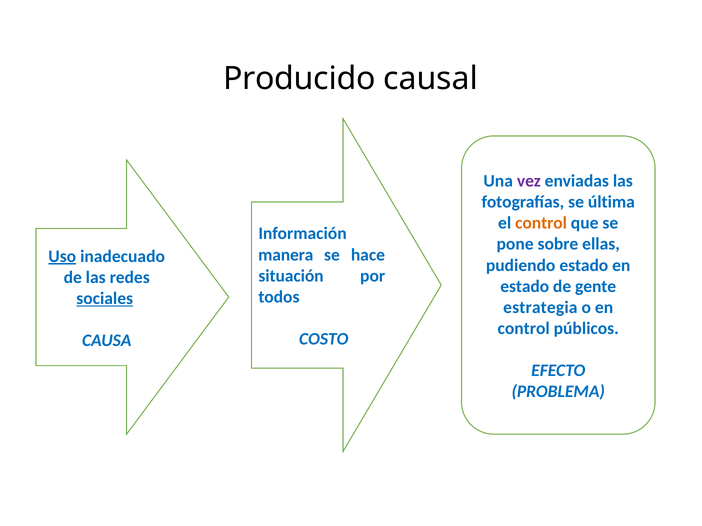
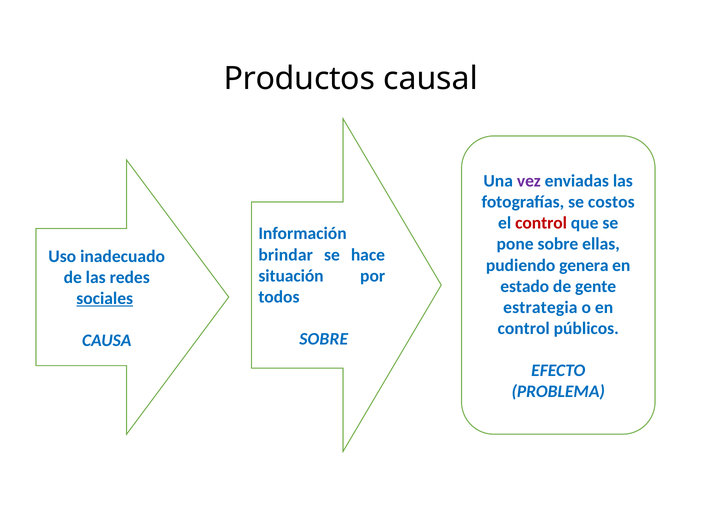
Producido: Producido -> Productos (299, 79)
última: última -> costos (611, 202)
control colour: orange -> red (541, 223)
manera: manera -> brindar (286, 255)
Uso underline: present -> none (62, 256)
pudiendo estado: estado -> genera (584, 266)
COSTO: COSTO -> SOBRE (324, 339)
